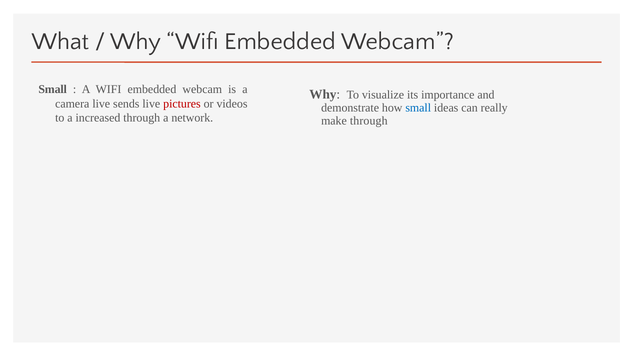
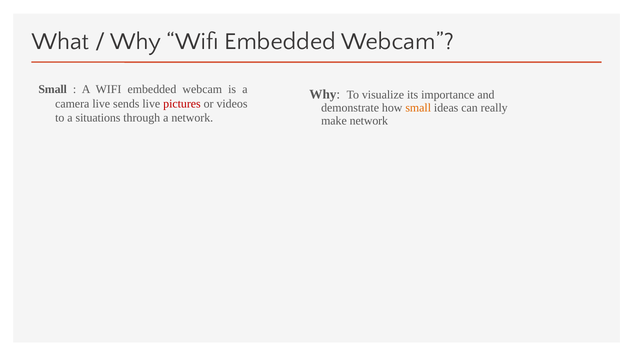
small colour: blue -> orange (418, 108)
increased: increased -> situations (98, 118)
make through: through -> network (369, 121)
